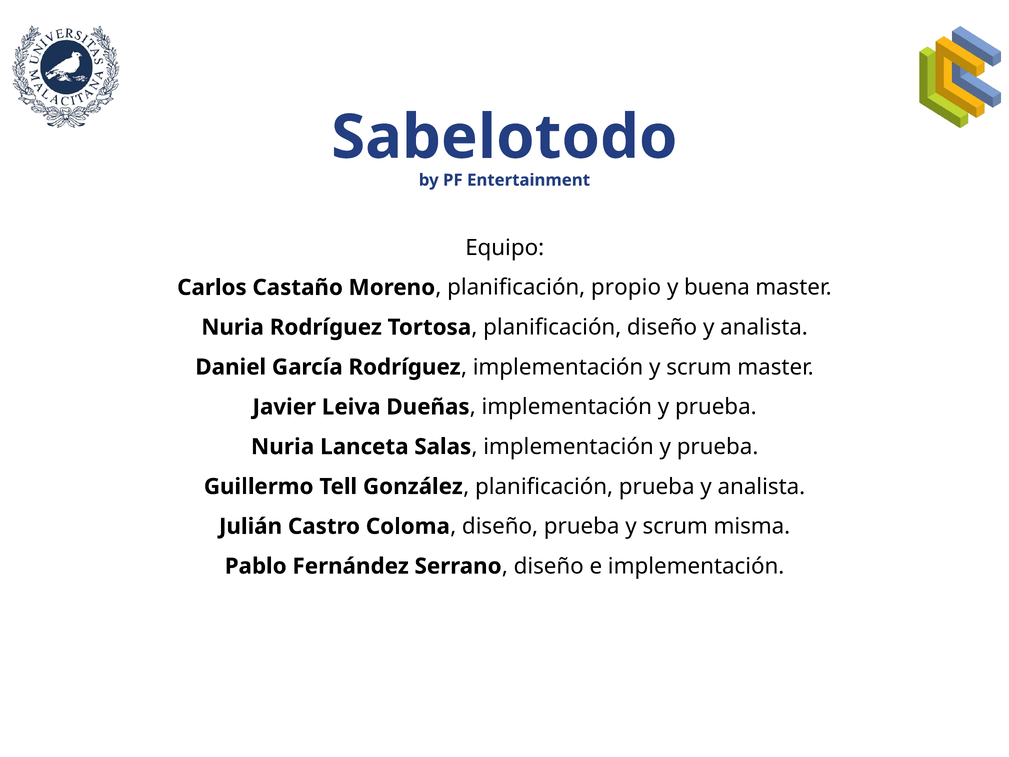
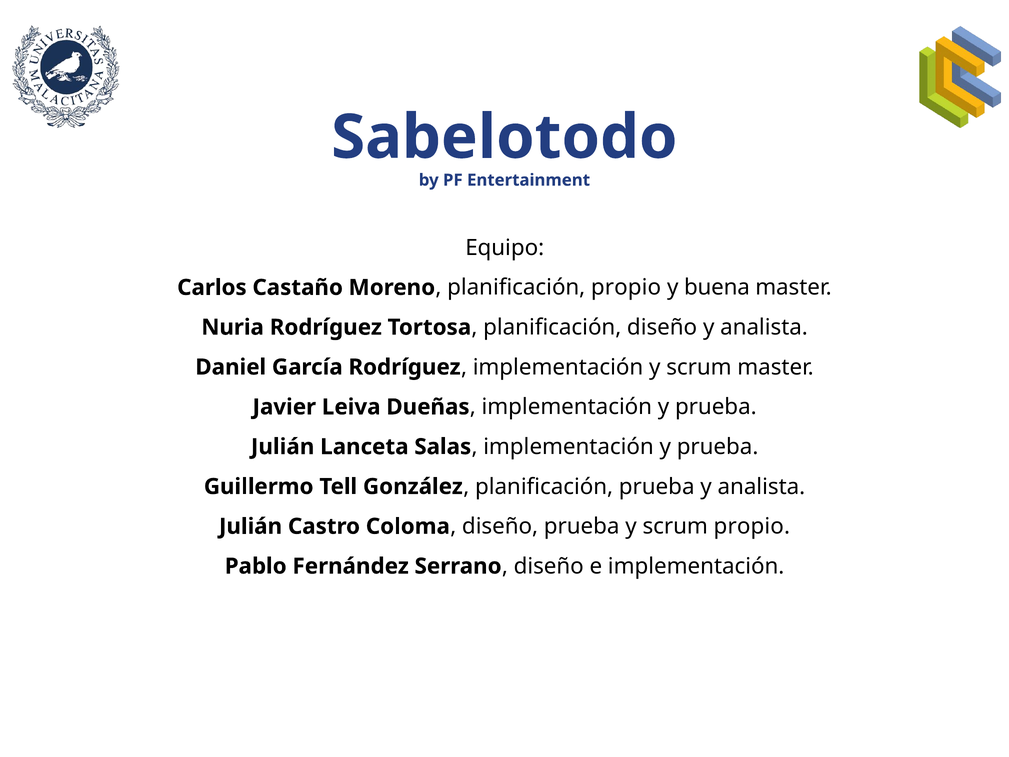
Nuria: Nuria -> Julián (283, 447)
scrum misma: misma -> propio (752, 526)
